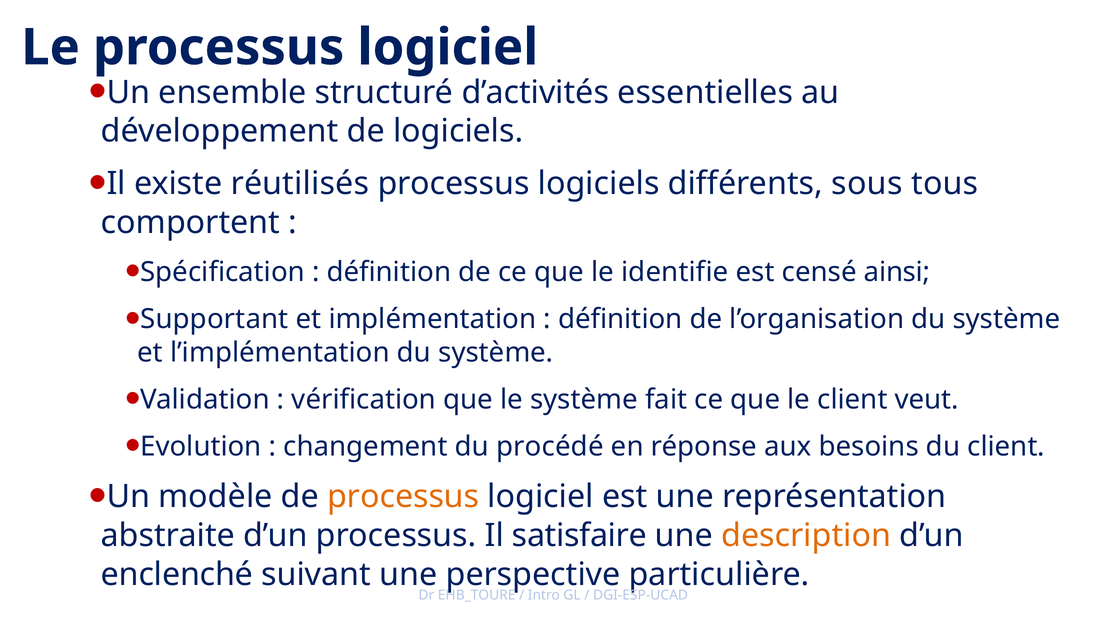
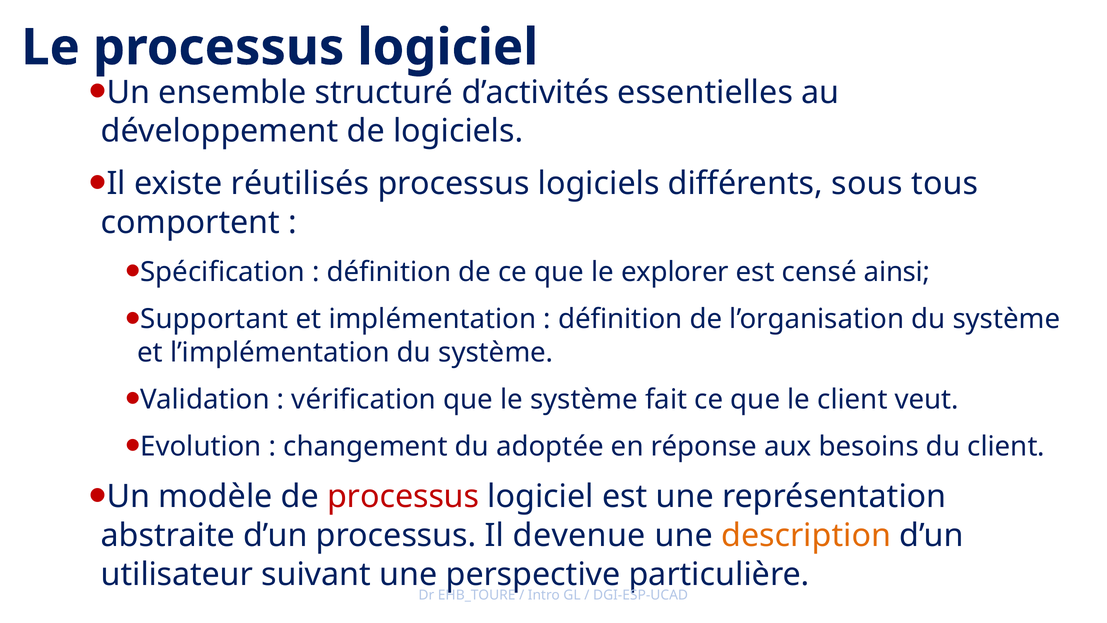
identifie: identifie -> explorer (675, 272)
procédé: procédé -> adoptée (550, 446)
processus colour: orange -> red (403, 497)
satisfaire: satisfaire -> devenue (579, 535)
enclenché: enclenché -> utilisateur (177, 574)
